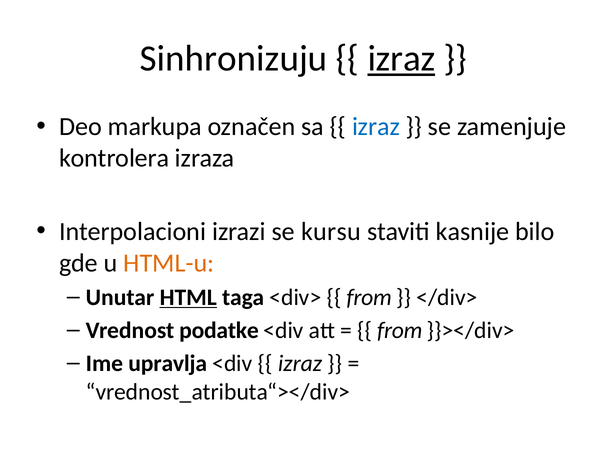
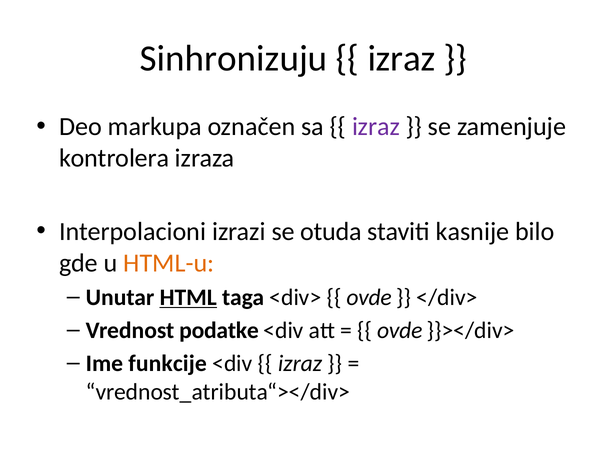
izraz underline: present -> none (401, 59)
izraz colour: blue -> purple (376, 127)
kursu: kursu -> otuda (331, 232)
from: from -> ovde (369, 298)
from: from -> ovde (400, 331)
upravlja: upravlja -> funkcije (168, 364)
